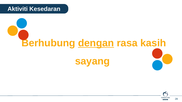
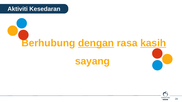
kasih underline: none -> present (153, 43)
